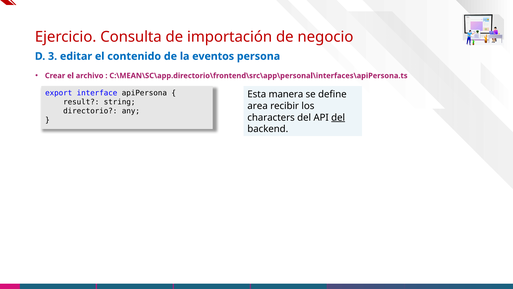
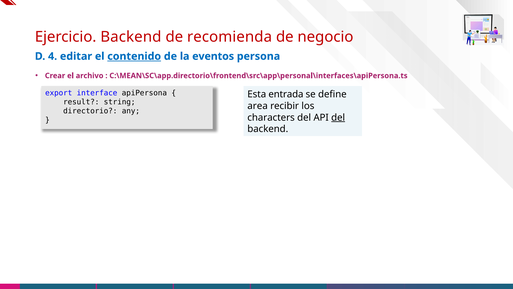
Ejercicio Consulta: Consulta -> Backend (131, 37)
importación: importación -> recomienda (230, 37)
3: 3 -> 4 (53, 56)
contenido underline: none -> present (134, 56)
manera: manera -> entrada (286, 94)
